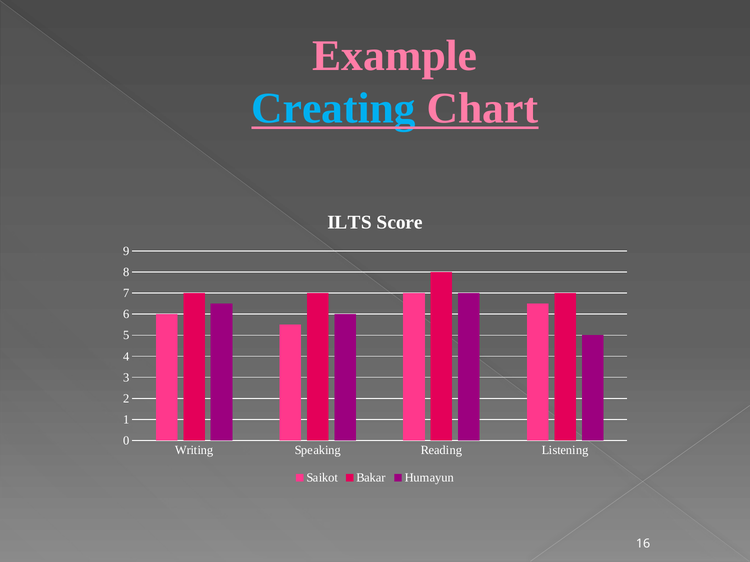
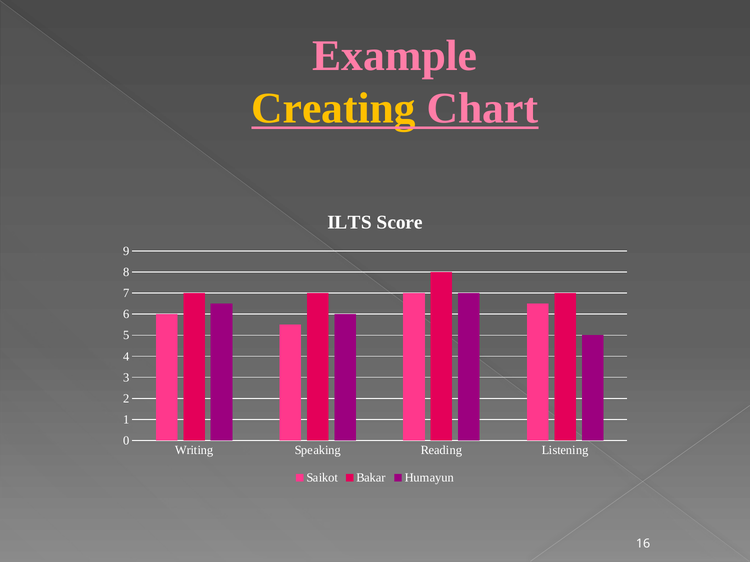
Creating colour: light blue -> yellow (334, 109)
